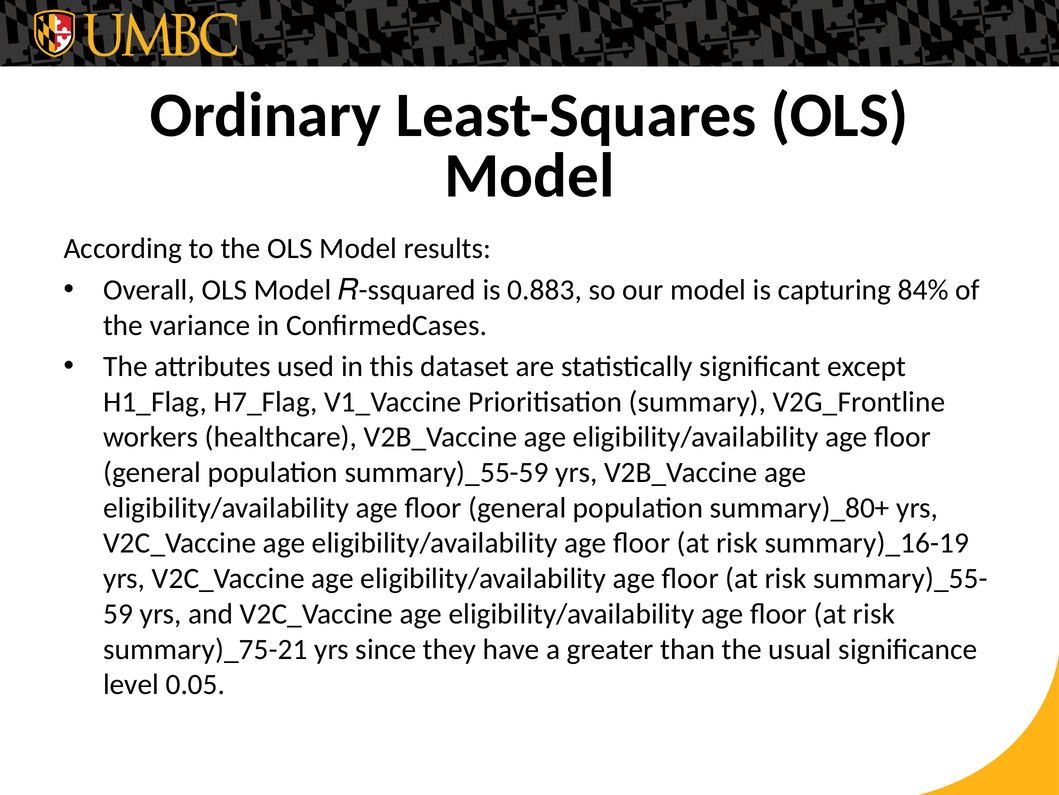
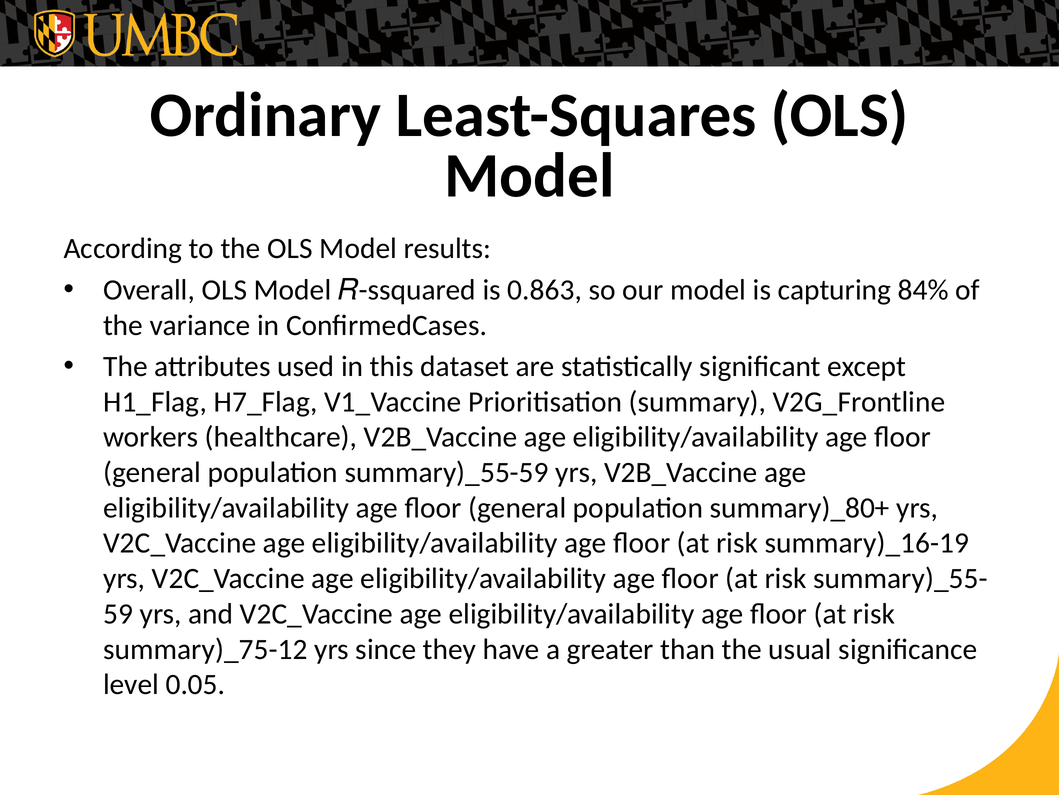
0.883: 0.883 -> 0.863 (545, 290)
summary)_75-21: summary)_75-21 -> summary)_75-12 (205, 649)
